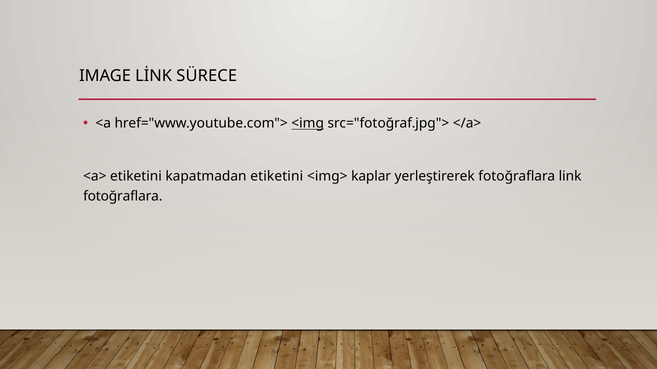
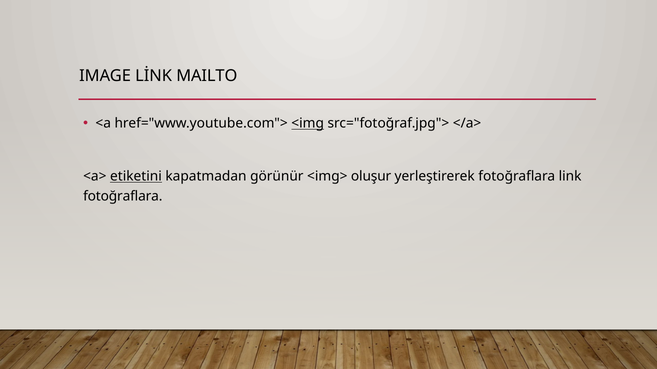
SÜRECE: SÜRECE -> MAILTO (207, 76)
etiketini underline: none -> present (136, 177)
kapatmadan etiketini: etiketini -> görünür (277, 177)
kaplar: kaplar -> oluşur (371, 177)
